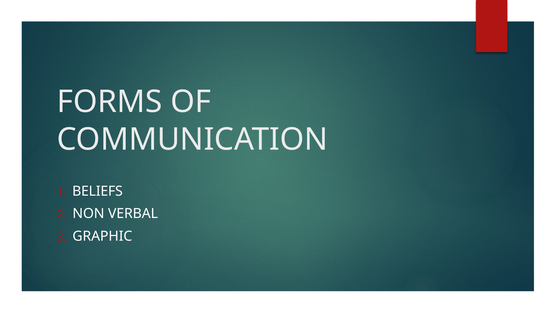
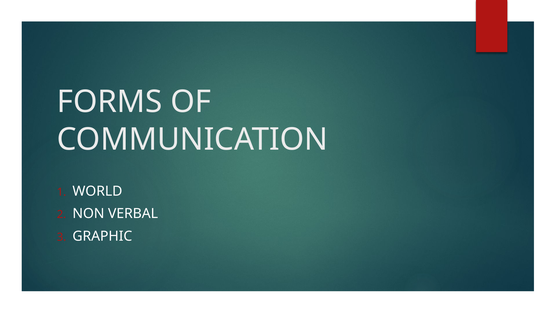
BELIEFS: BELIEFS -> WORLD (97, 191)
